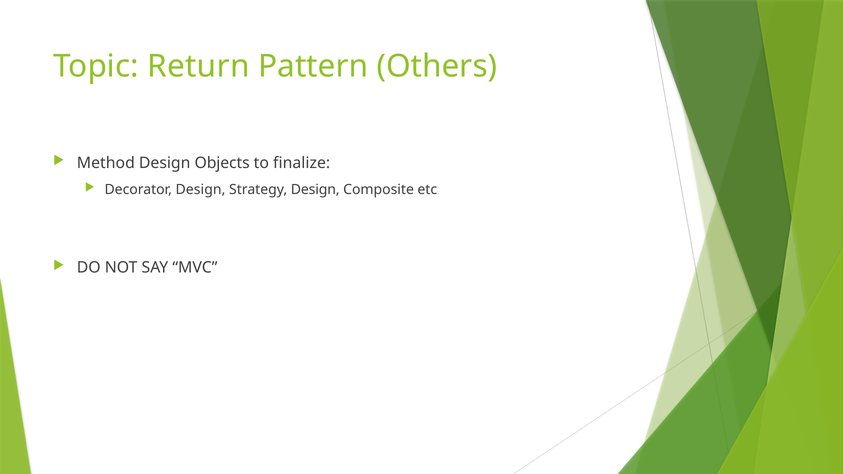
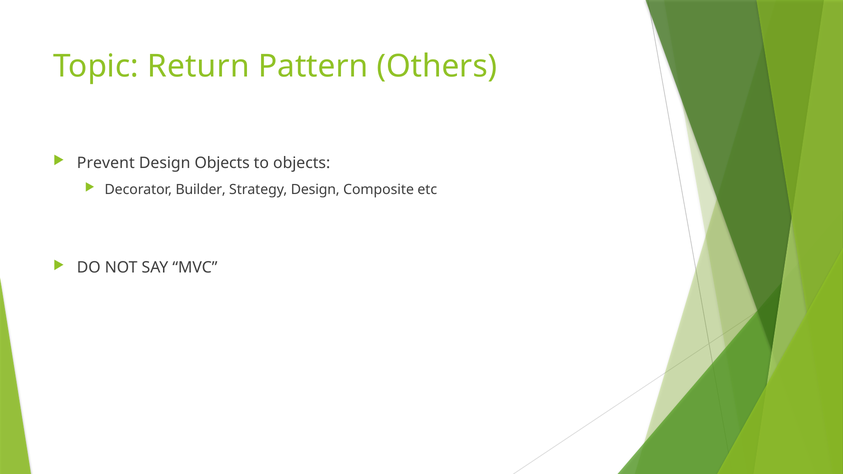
Method: Method -> Prevent (106, 163)
to finalize: finalize -> objects (302, 163)
Decorator Design: Design -> Builder (201, 190)
